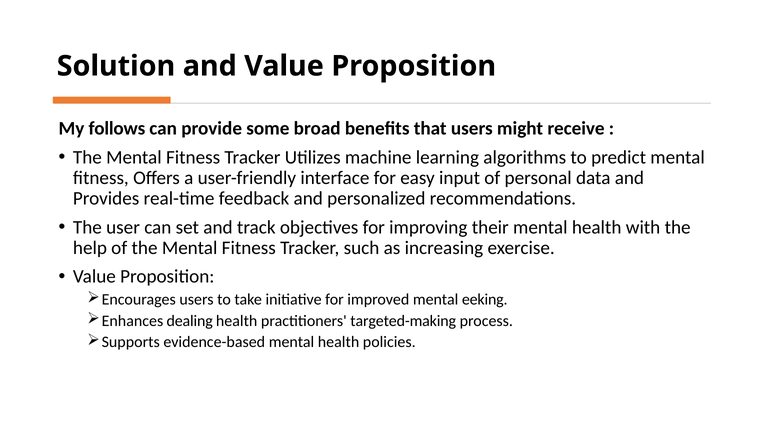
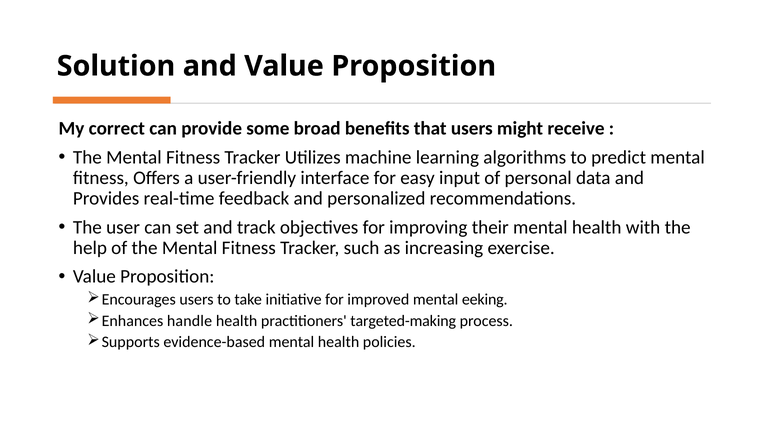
follows: follows -> correct (117, 129)
dealing: dealing -> handle (190, 321)
